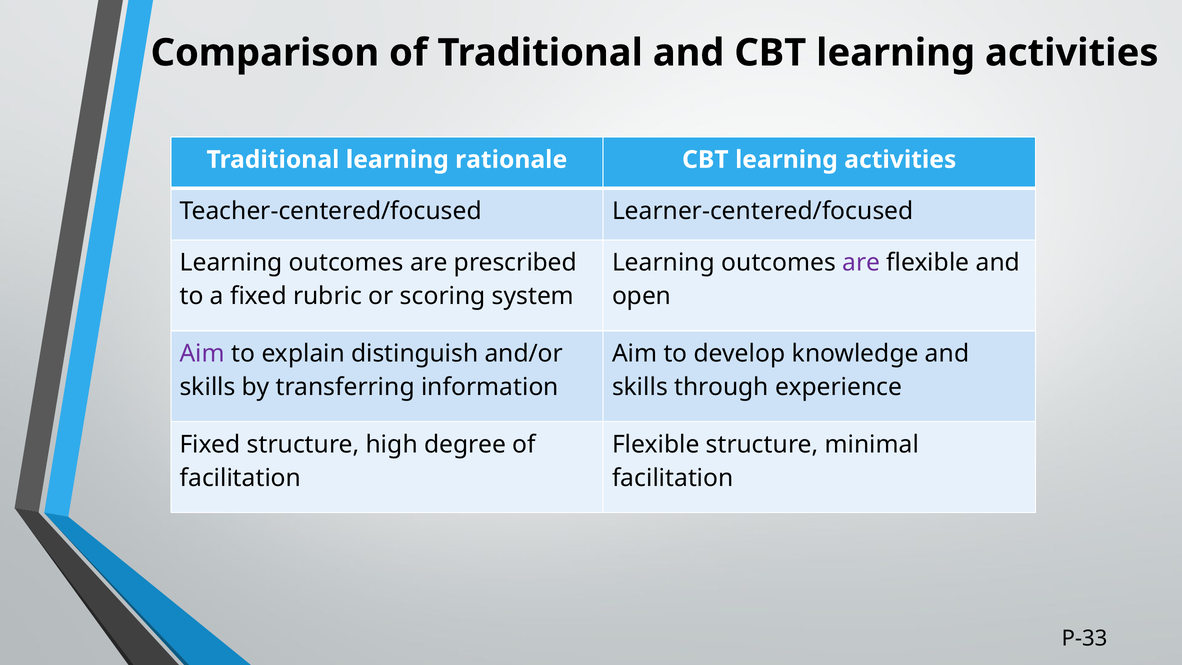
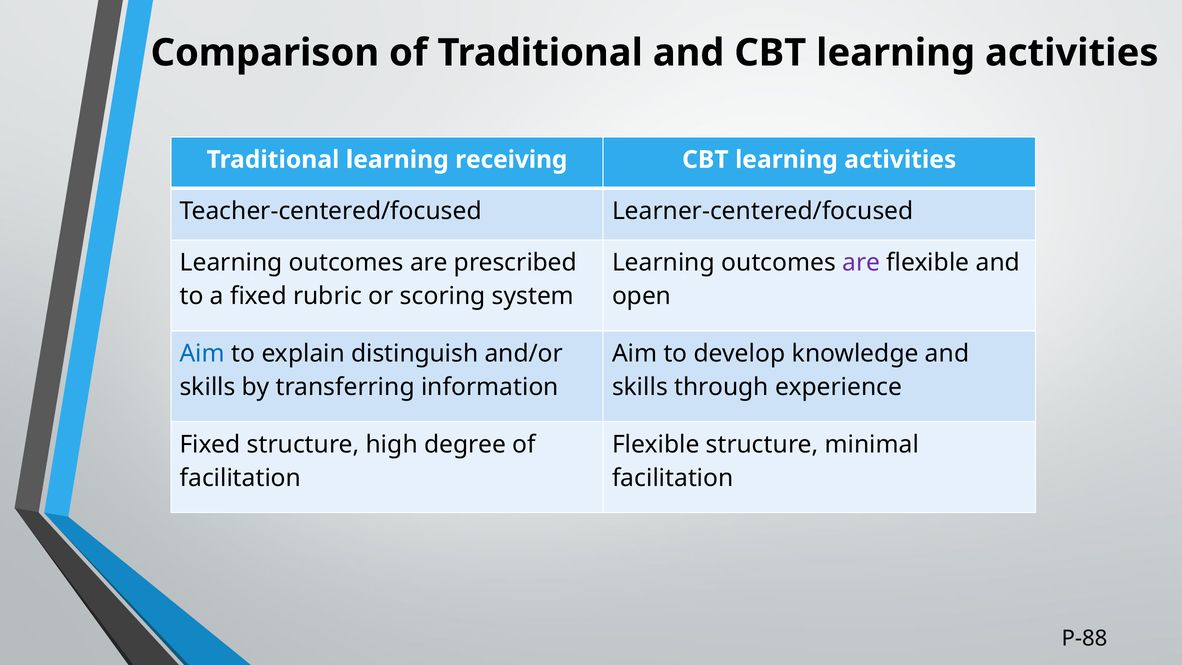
rationale: rationale -> receiving (511, 160)
Aim colour: purple -> blue (202, 353)
P-33: P-33 -> P-88 (1084, 638)
